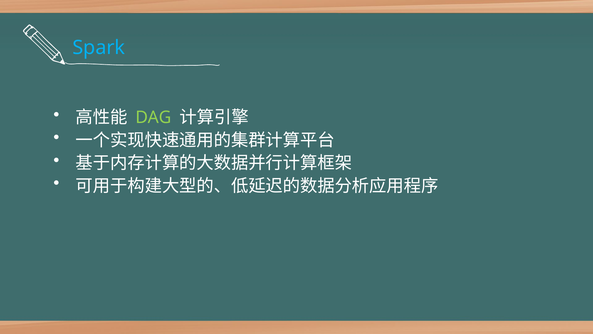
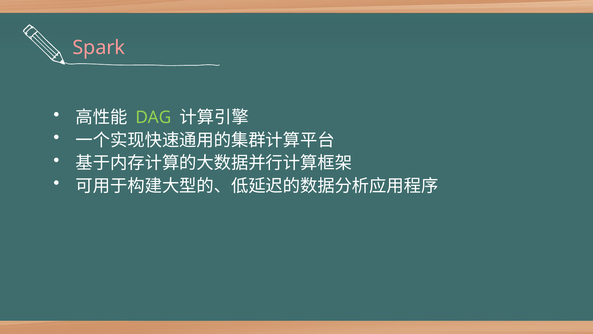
Spark colour: light blue -> pink (99, 48)
